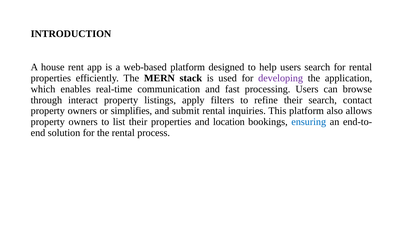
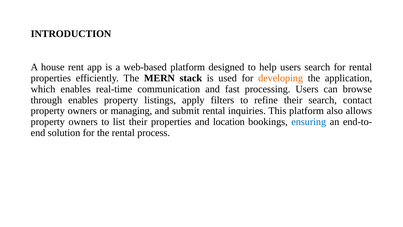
developing colour: purple -> orange (281, 78)
through interact: interact -> enables (83, 100)
simplifies: simplifies -> managing (131, 111)
